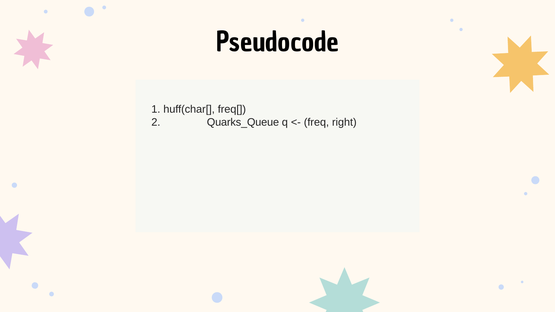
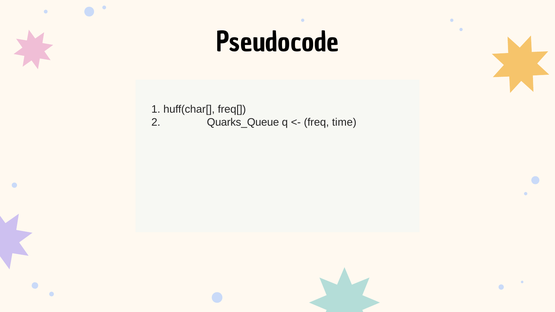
right: right -> time (344, 122)
